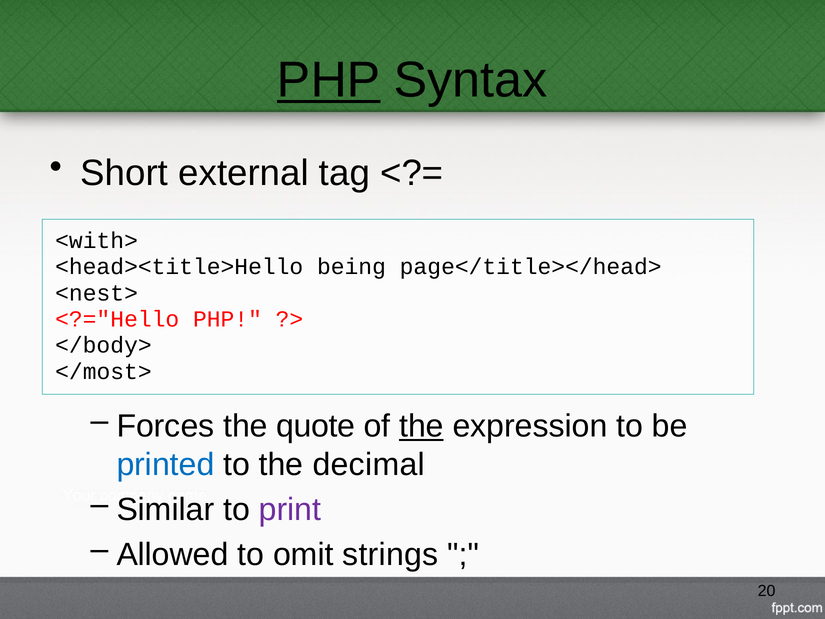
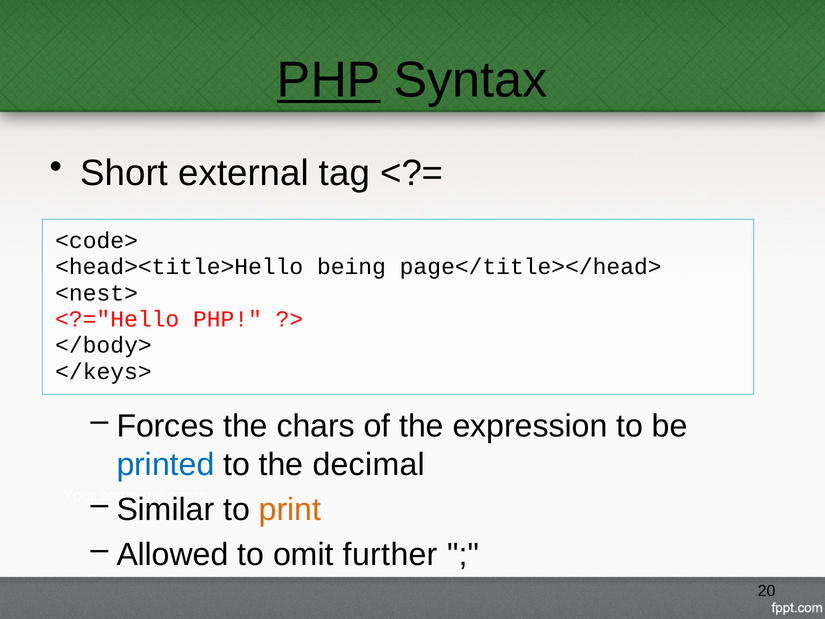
<with>: <with> -> <code> (97, 241)
</most>: </most> -> </keys> (103, 371)
quote: quote -> chars (316, 426)
the underline: present -> none (421, 426)
print colour: purple -> orange (290, 509)
strings: strings -> further (390, 554)
